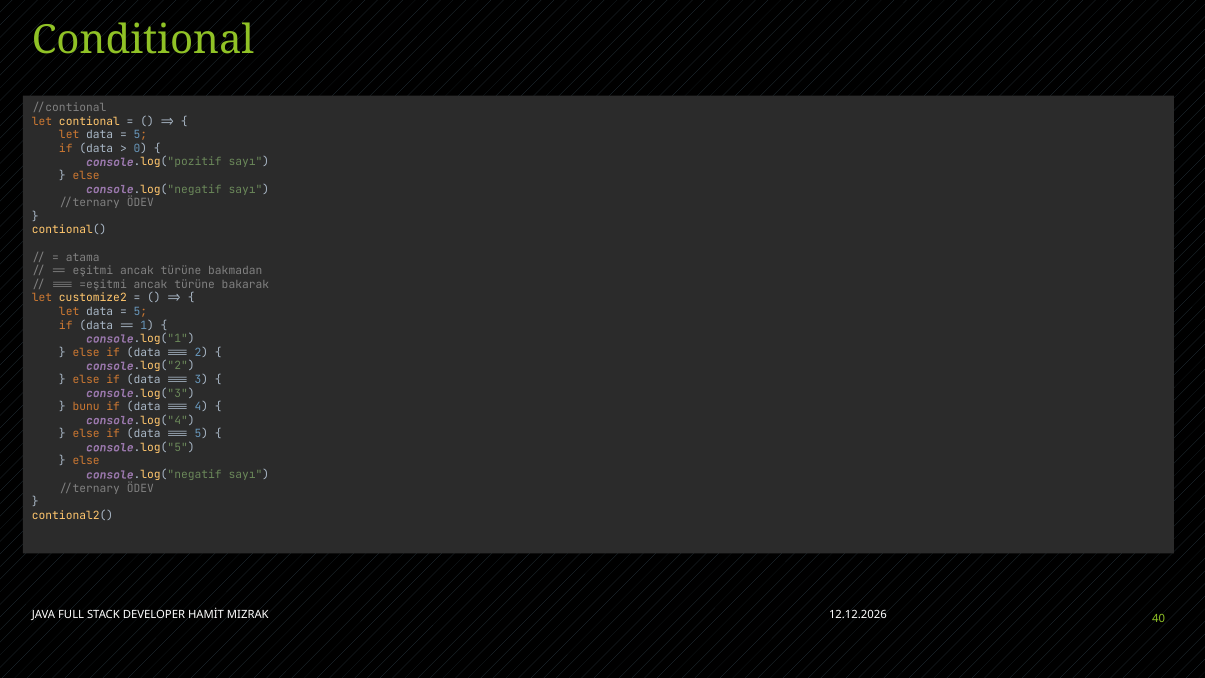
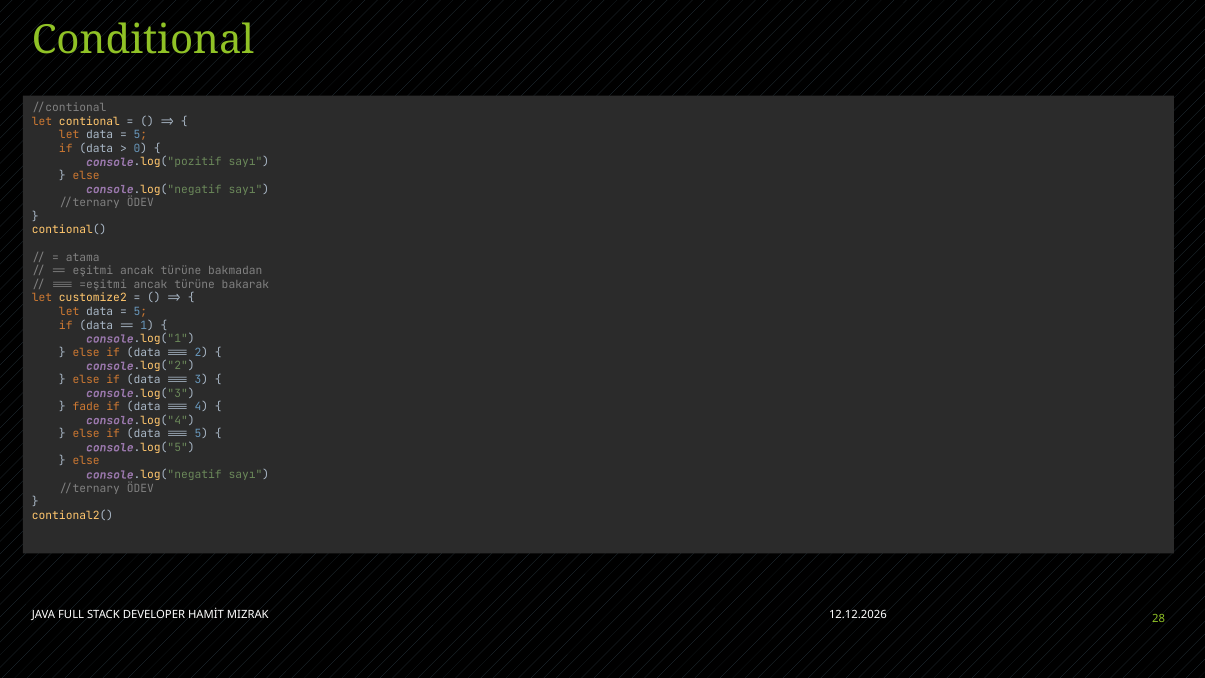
bunu: bunu -> fade (86, 407)
40: 40 -> 28 (1159, 619)
